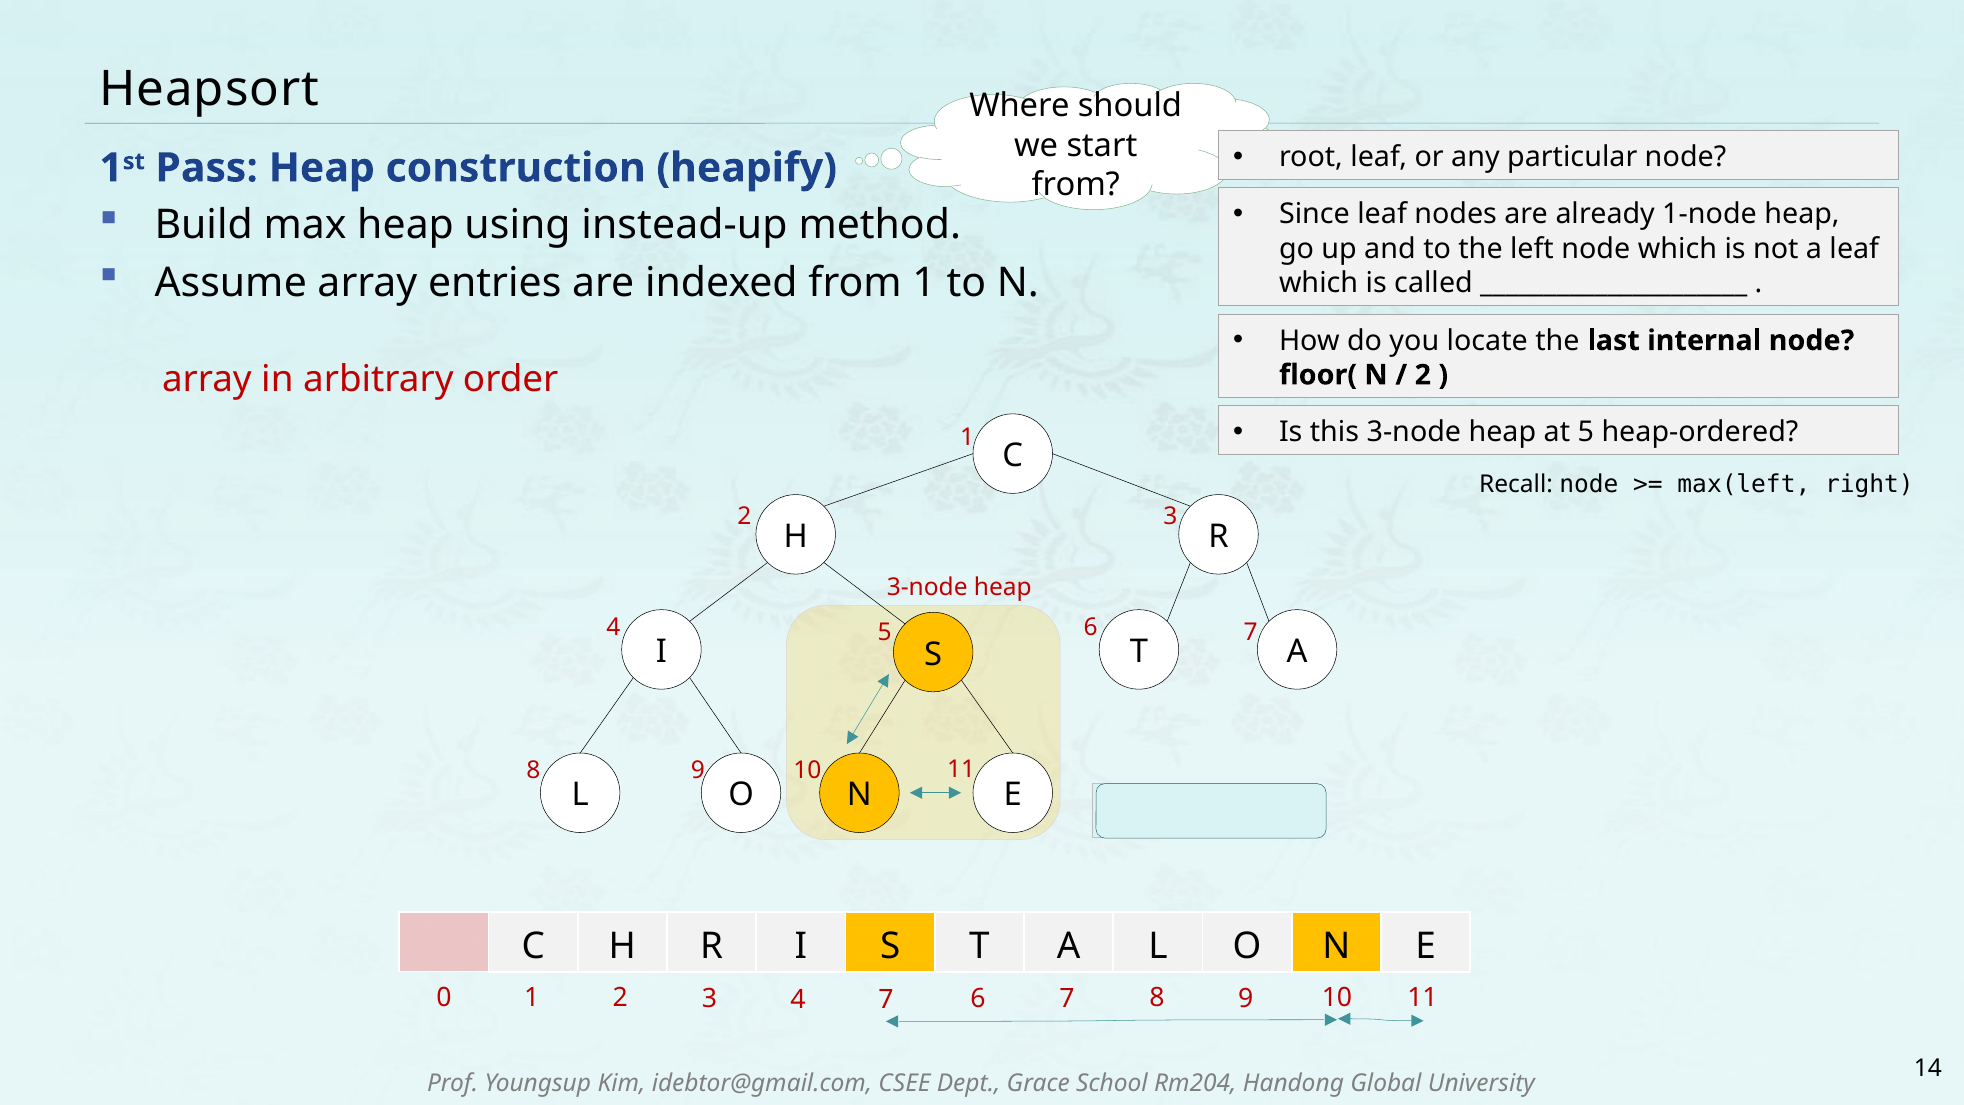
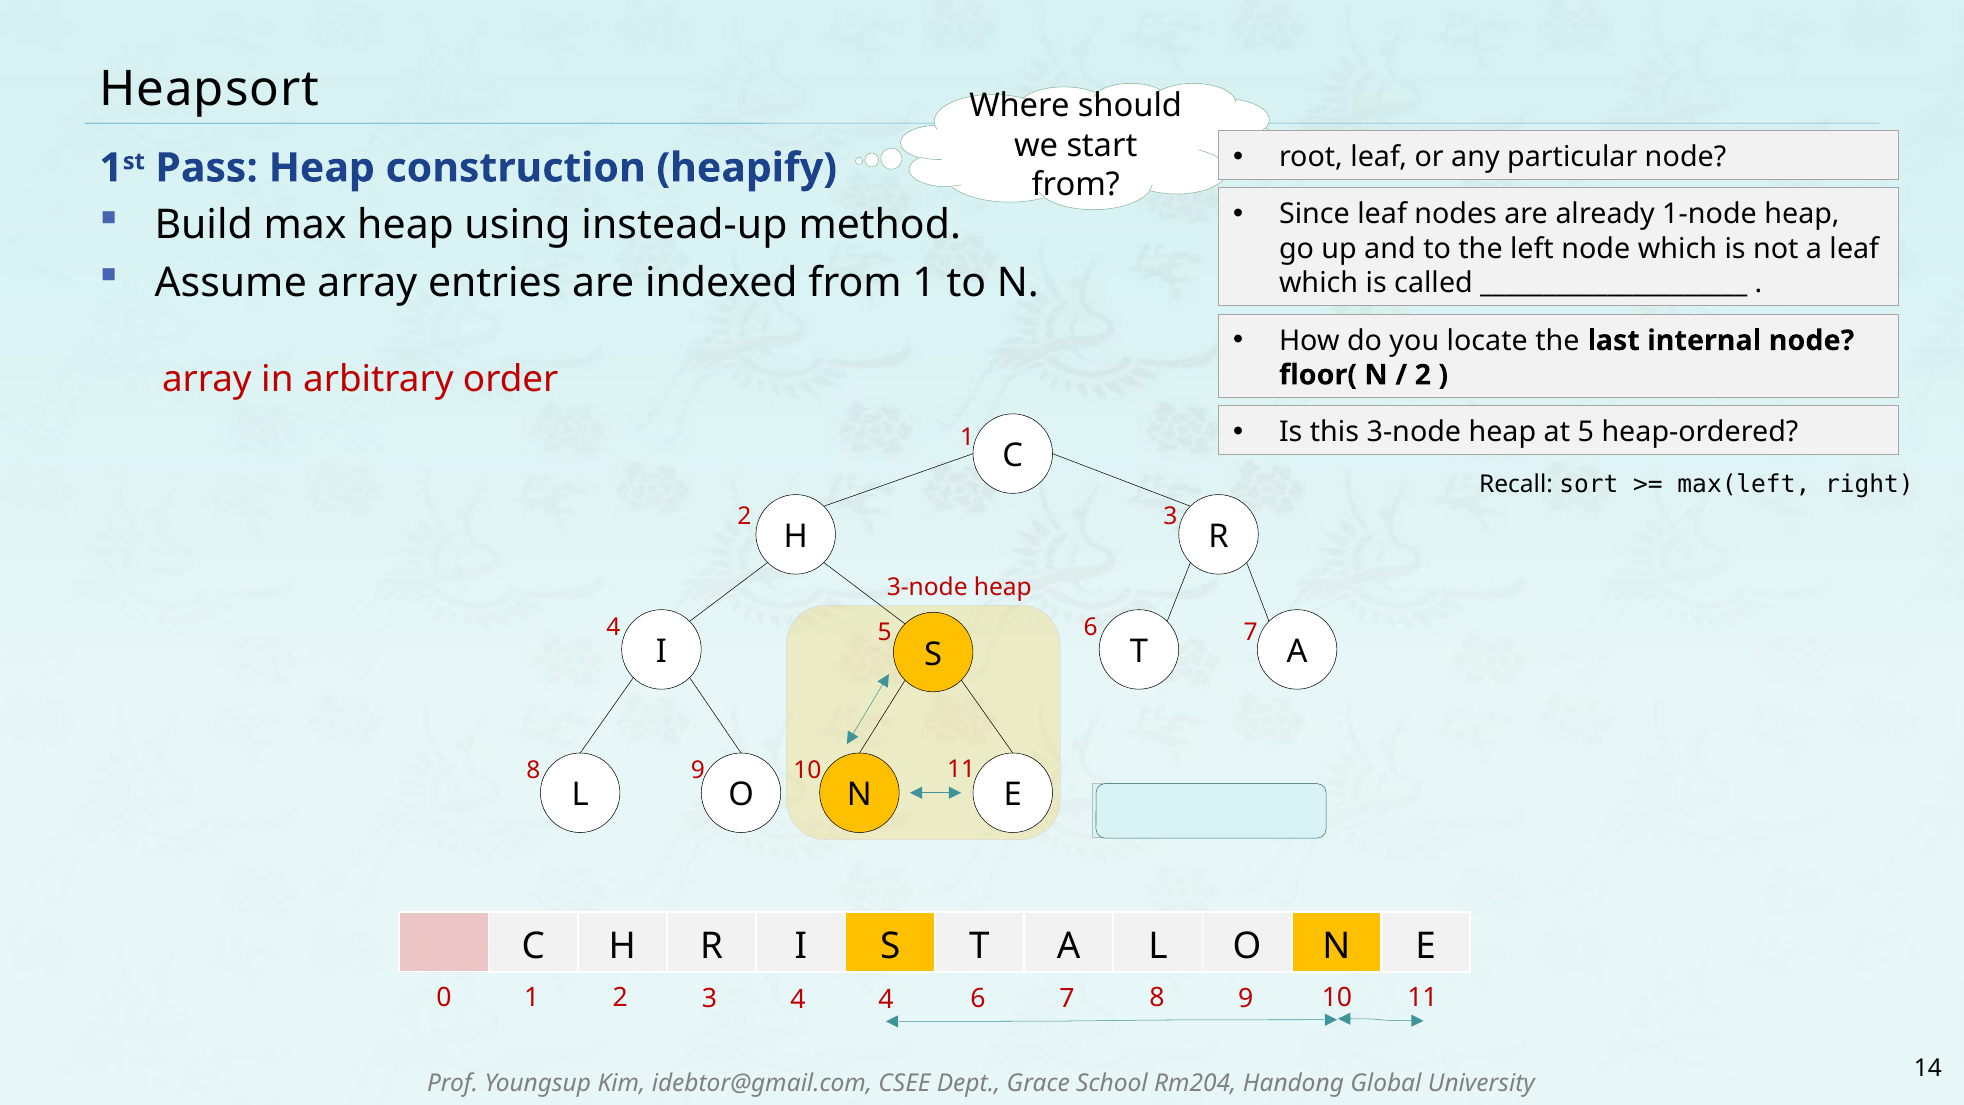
Recall node: node -> sort (1589, 484)
3 4 7: 7 -> 4 (886, 999)
